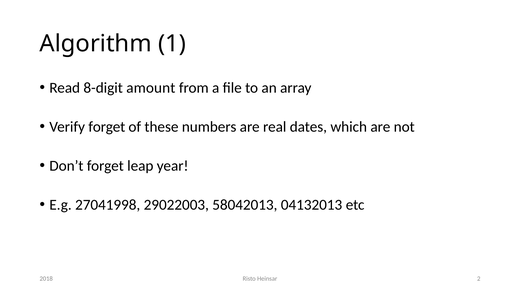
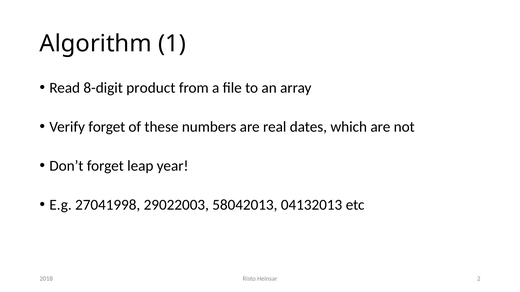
amount: amount -> product (151, 88)
